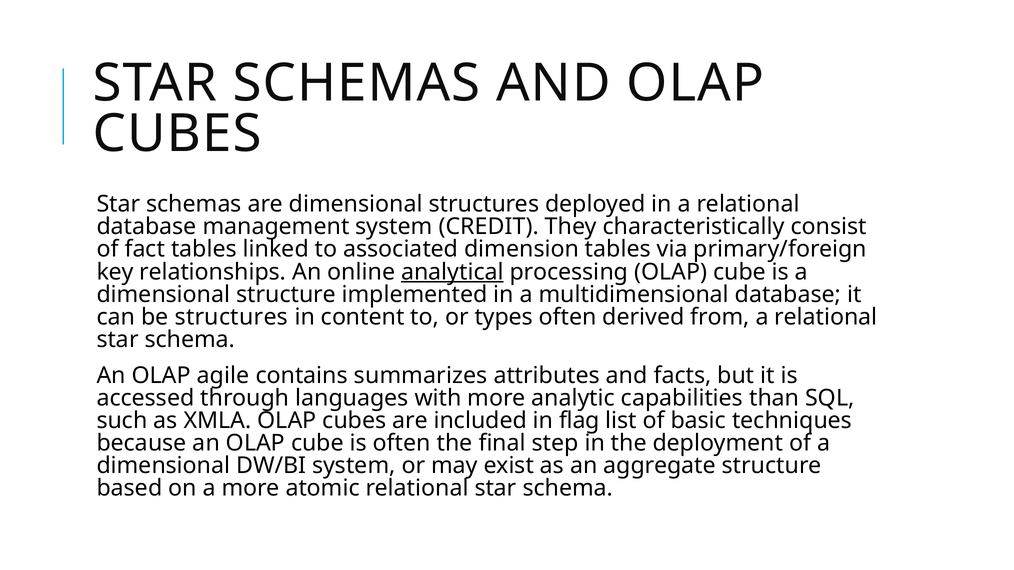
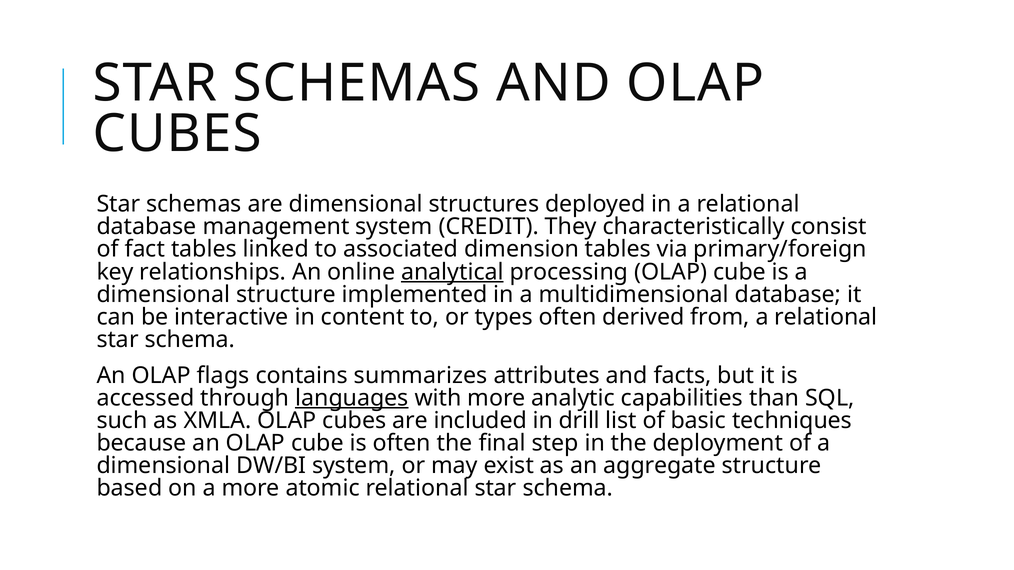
be structures: structures -> interactive (231, 317)
agile: agile -> flags (223, 376)
languages underline: none -> present (352, 398)
flag: flag -> drill (579, 421)
